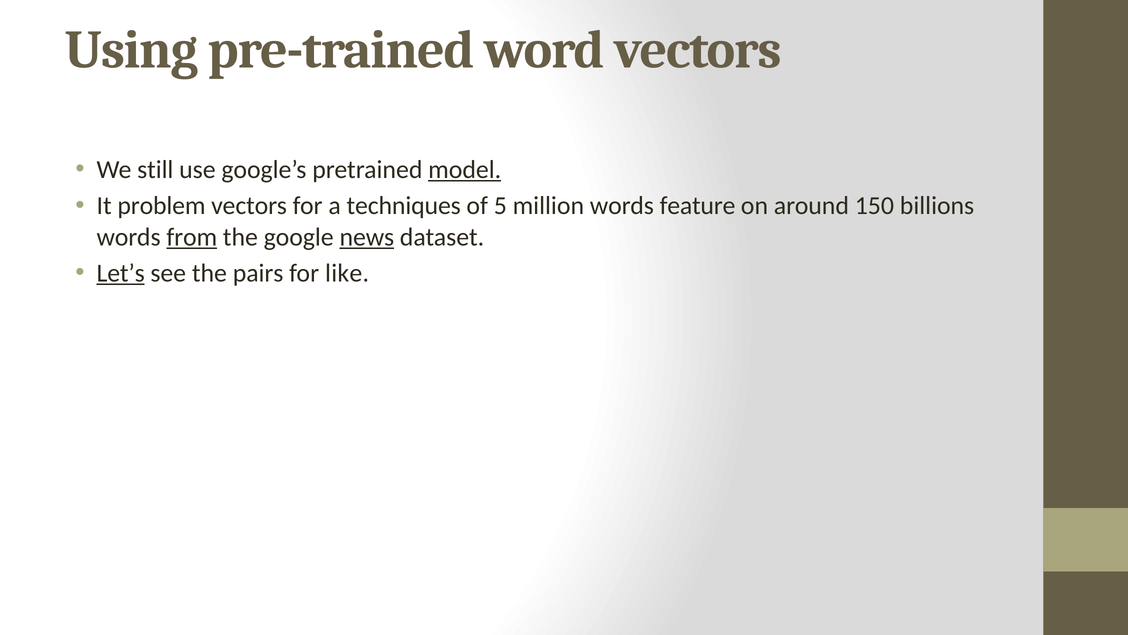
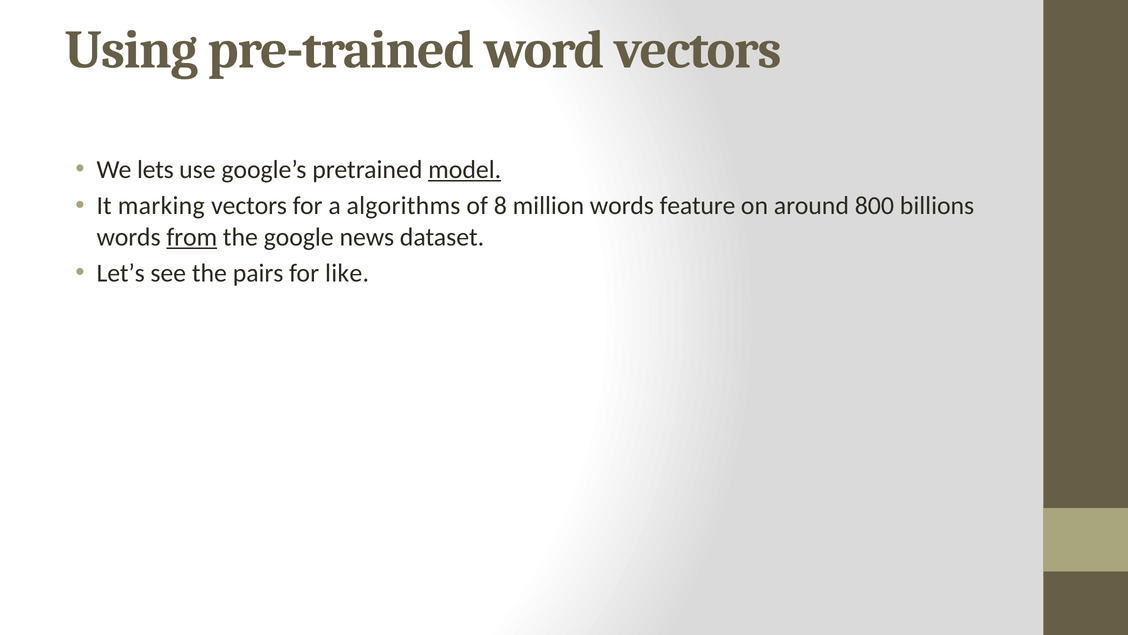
still: still -> lets (155, 170)
problem: problem -> marking (161, 206)
techniques: techniques -> algorithms (404, 206)
5: 5 -> 8 (500, 206)
150: 150 -> 800 (874, 206)
news underline: present -> none (367, 237)
Let’s underline: present -> none (121, 273)
